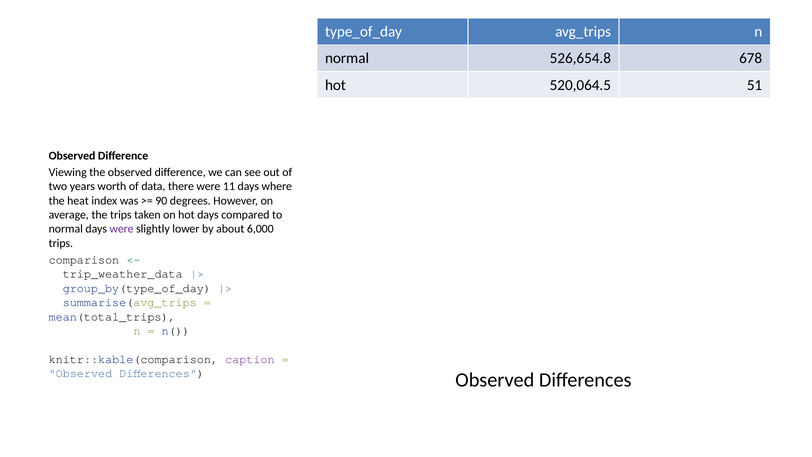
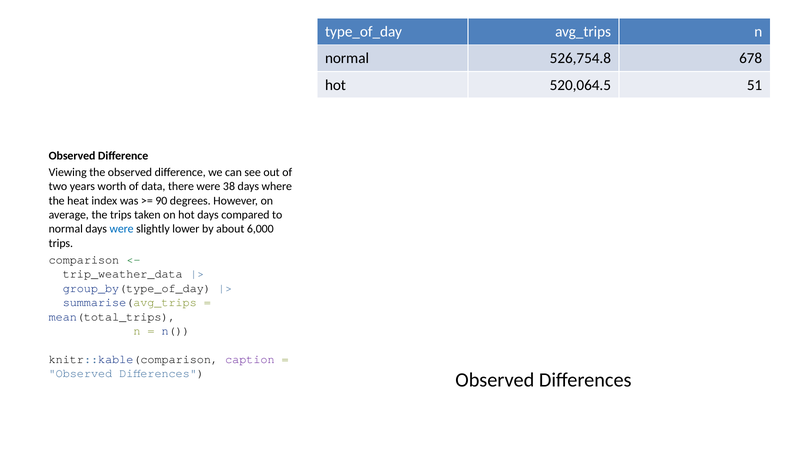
526,654.8: 526,654.8 -> 526,754.8 (580, 58)
11: 11 -> 38 (229, 186)
were colour: purple -> blue (122, 229)
